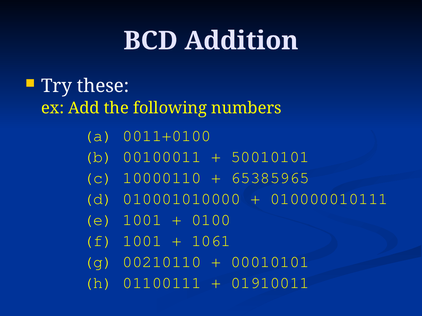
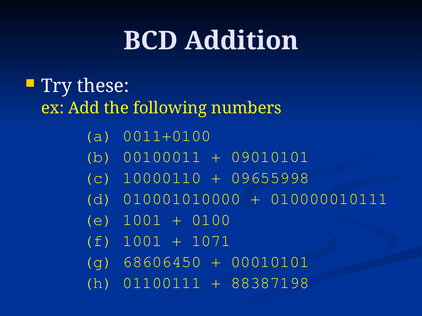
50010101: 50010101 -> 09010101 (270, 157)
65385965: 65385965 -> 09655998 (270, 178)
1061: 1061 -> 1071 (211, 241)
00210110: 00210110 -> 68606450 (162, 262)
01910011: 01910011 -> 88387198 (270, 283)
